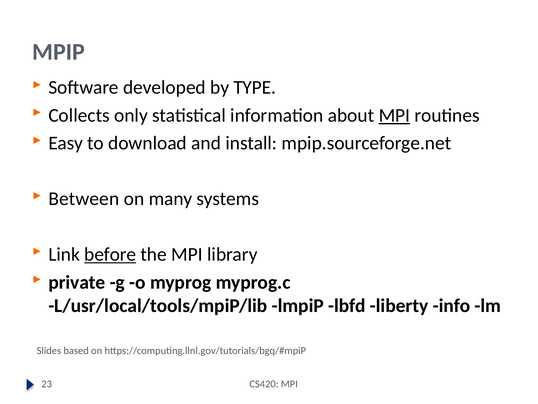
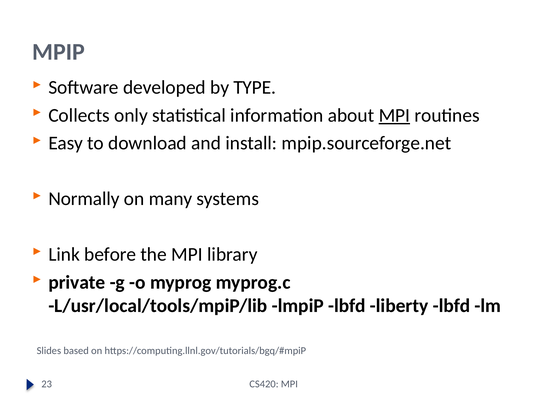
Between: Between -> Normally (84, 199)
before underline: present -> none (110, 254)
liberty info: info -> lbfd (452, 305)
